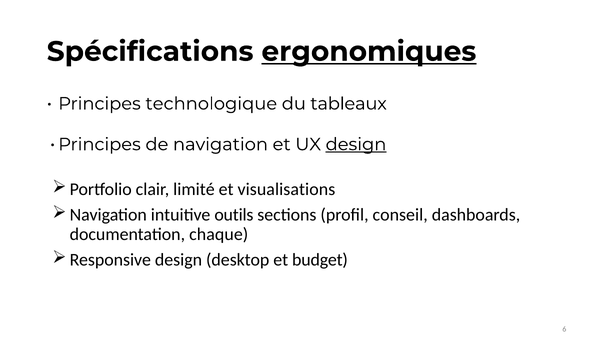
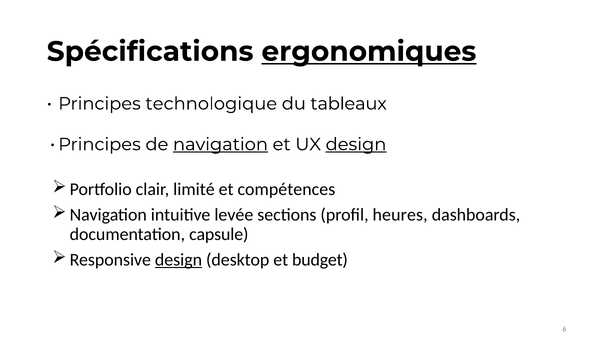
navigation underline: none -> present (220, 144)
visualisations: visualisations -> compétences (286, 189)
outils: outils -> levée (234, 215)
conseil: conseil -> heures (400, 215)
chaque: chaque -> capsule (219, 234)
design underline: none -> present (179, 260)
